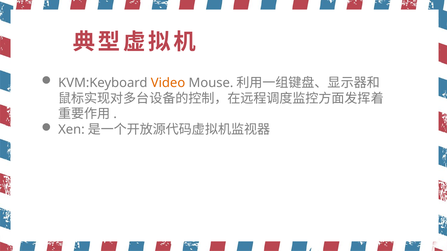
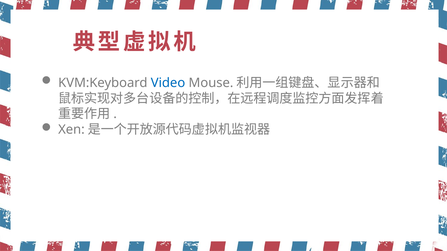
Video colour: orange -> blue (168, 83)
